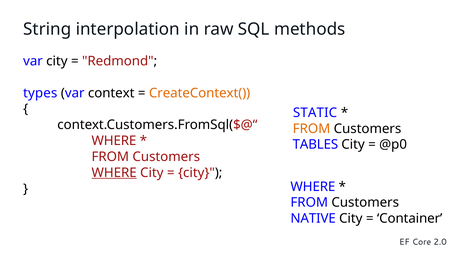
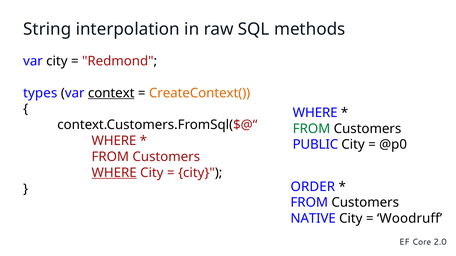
context underline: none -> present (111, 93)
STATIC: STATIC -> WHERE (315, 113)
FROM colour: orange -> green (312, 129)
TABLES: TABLES -> PUBLIC (315, 145)
WHERE: WHERE -> ORDER (313, 187)
Container: Container -> Woodruff (410, 219)
